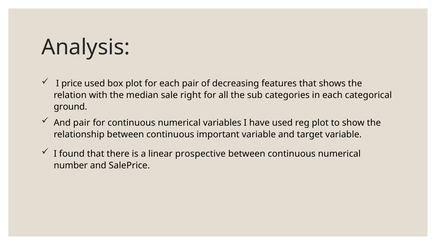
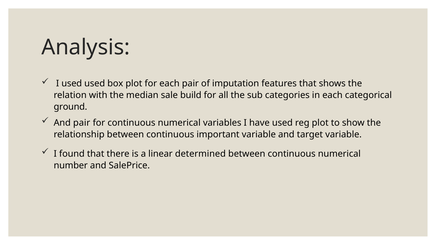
I price: price -> used (72, 84)
decreasing: decreasing -> imputation (236, 84)
right: right -> build (191, 95)
prospective: prospective -> determined (200, 154)
